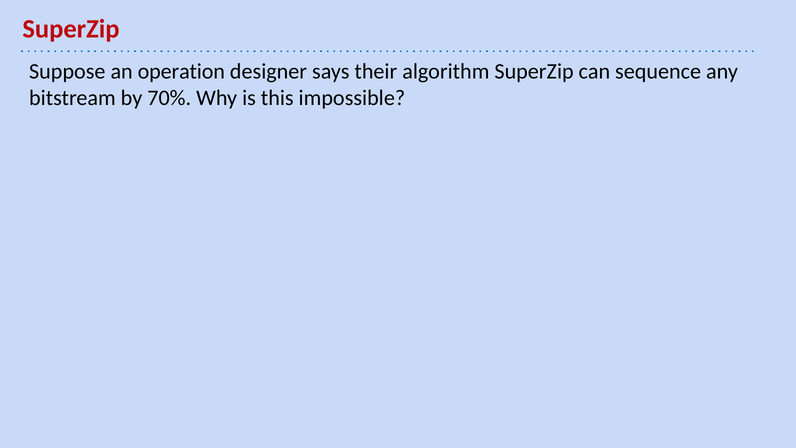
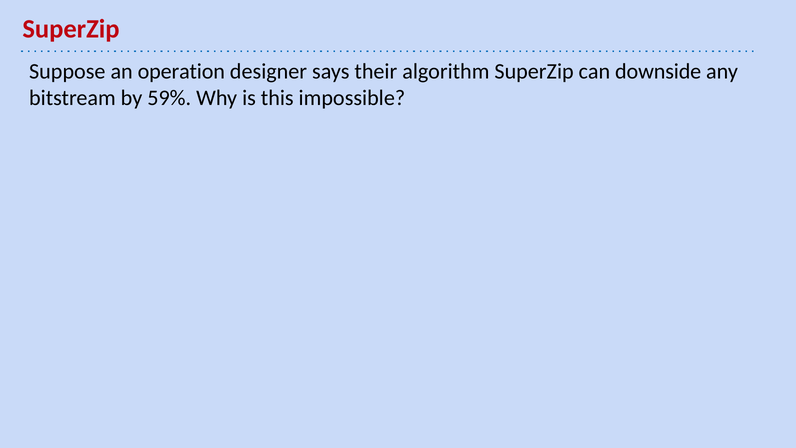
sequence: sequence -> downside (658, 71)
70%: 70% -> 59% (169, 98)
